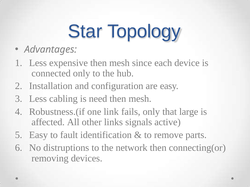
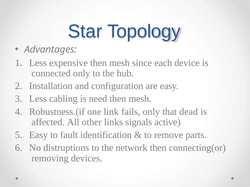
large: large -> dead (189, 112)
